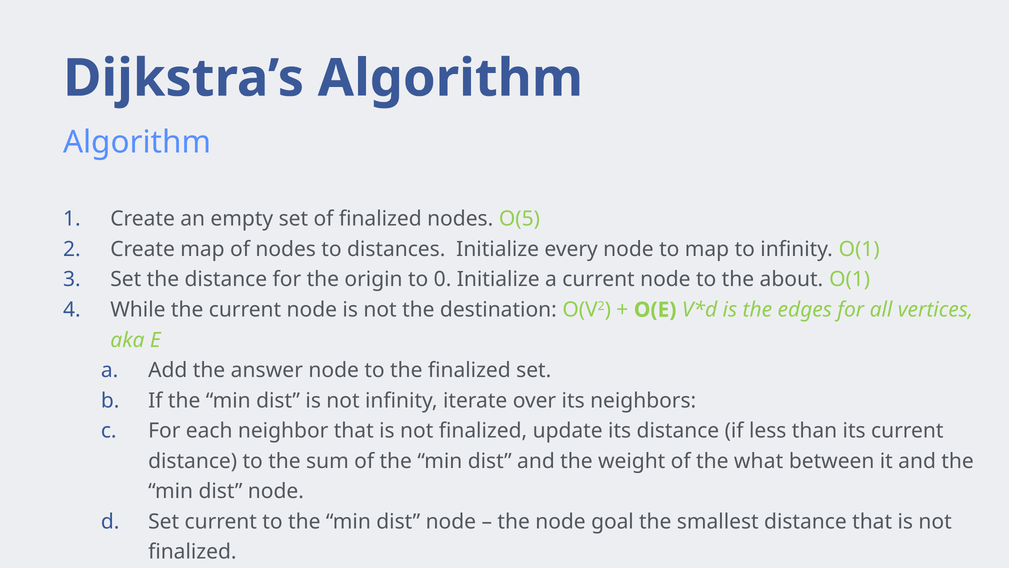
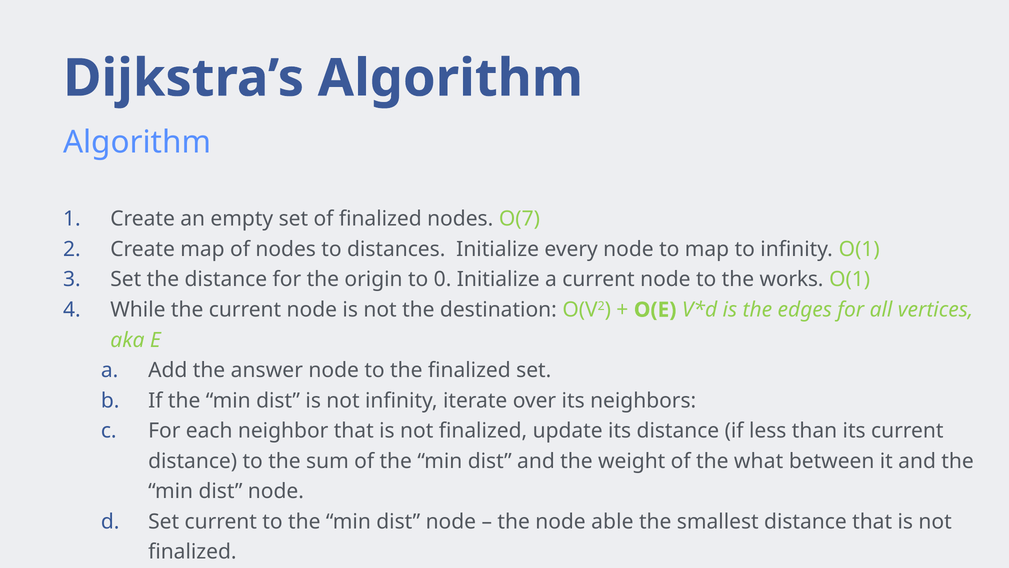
O(5: O(5 -> O(7 (519, 219)
about: about -> works (792, 279)
goal: goal -> able (612, 521)
